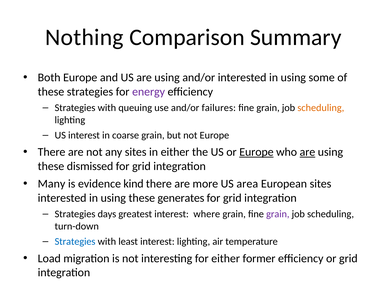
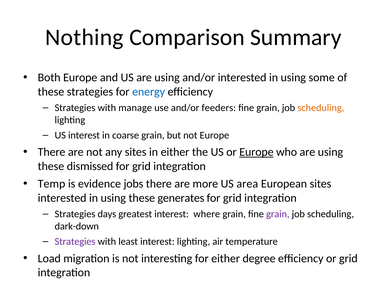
energy colour: purple -> blue (149, 92)
queuing: queuing -> manage (135, 108)
failures: failures -> feeders (219, 108)
are underline: present -> none (307, 152)
Many: Many -> Temp (52, 184)
kind: kind -> jobs (133, 184)
turn-down: turn-down -> dark-down (77, 227)
Strategies colour: blue -> purple (75, 242)
former: former -> degree (259, 259)
